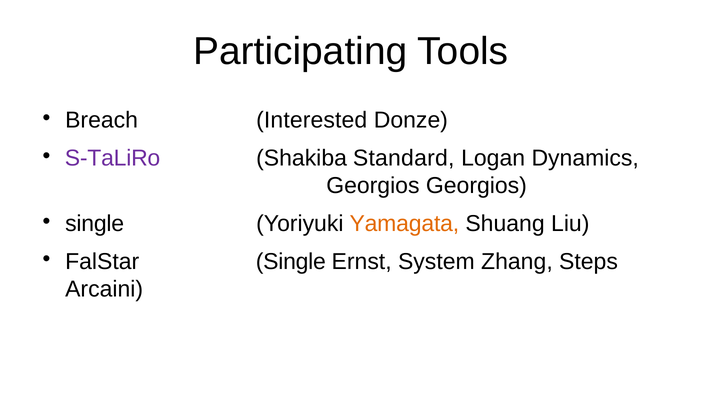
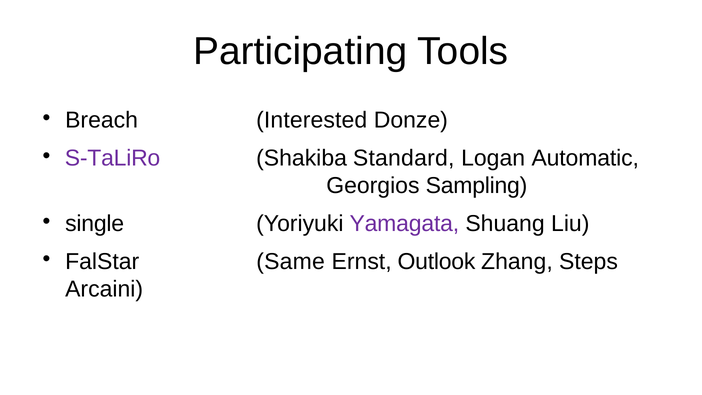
Dynamics: Dynamics -> Automatic (585, 158)
Georgios Georgios: Georgios -> Sampling (477, 186)
Yamagata colour: orange -> purple (404, 224)
FalStar Single: Single -> Same (291, 262)
System: System -> Outlook (436, 262)
